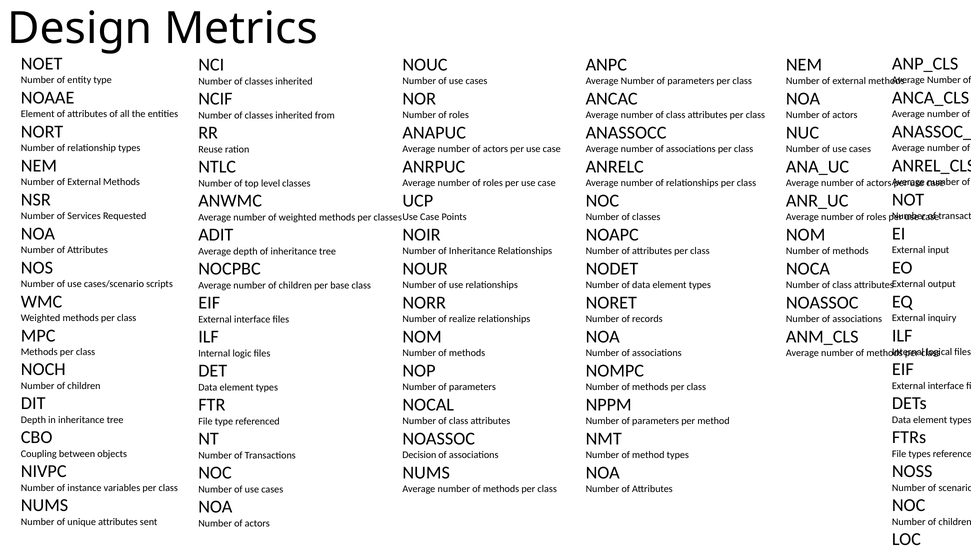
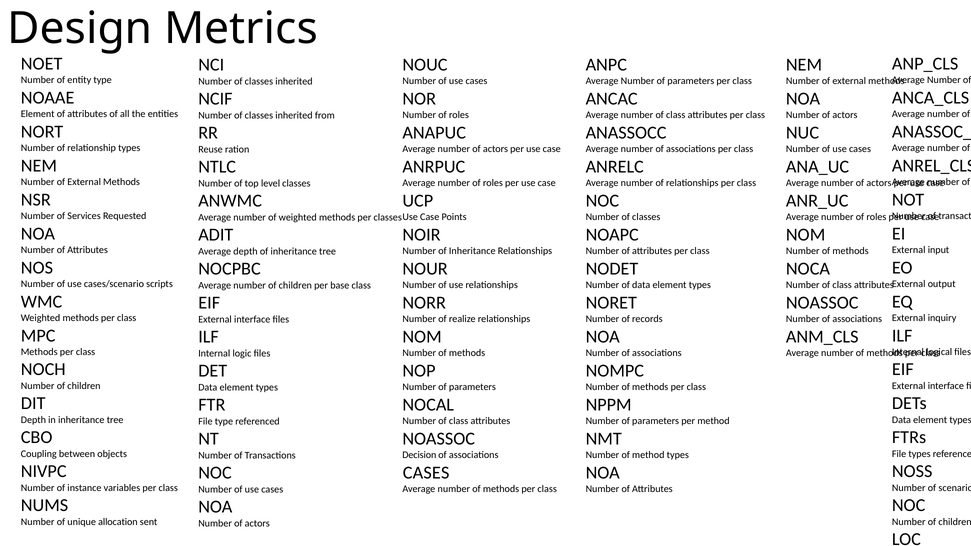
NUMS: NUMS -> CASES (426, 473)
unique attributes: attributes -> allocation (118, 522)
